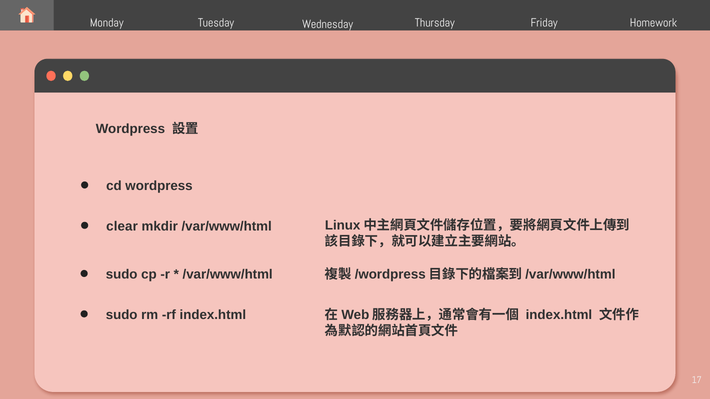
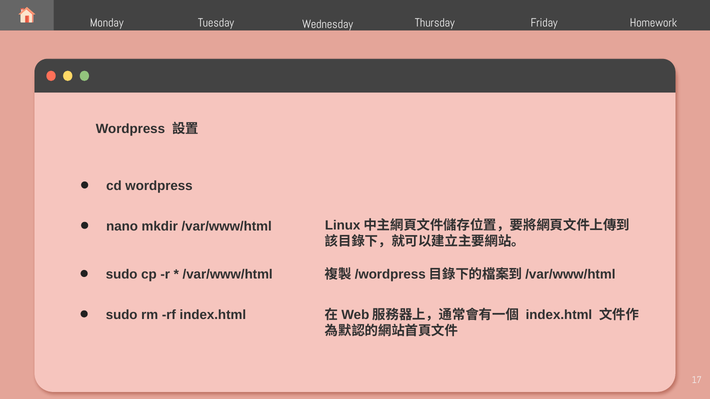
clear: clear -> nano (122, 226)
